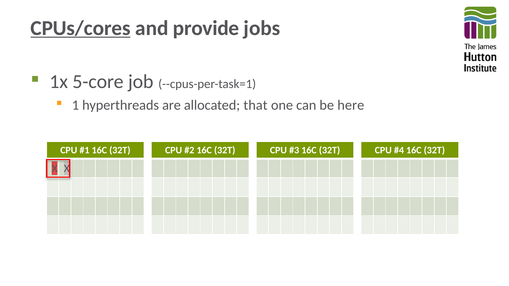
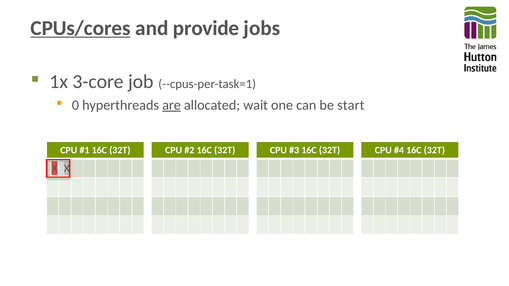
5-core: 5-core -> 3-core (98, 82)
1: 1 -> 0 (75, 105)
are underline: none -> present (172, 105)
that: that -> wait (256, 105)
here: here -> start (351, 105)
